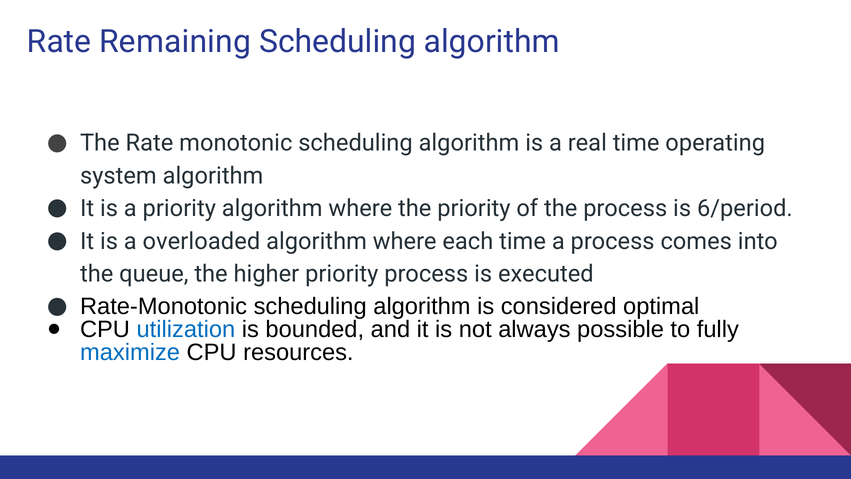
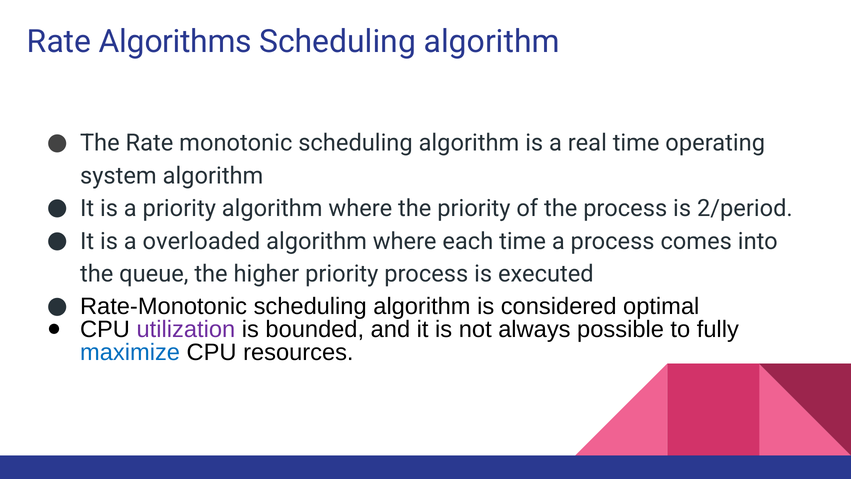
Remaining: Remaining -> Algorithms (175, 41)
6/period: 6/period -> 2/period (745, 208)
utilization colour: blue -> purple (186, 329)
